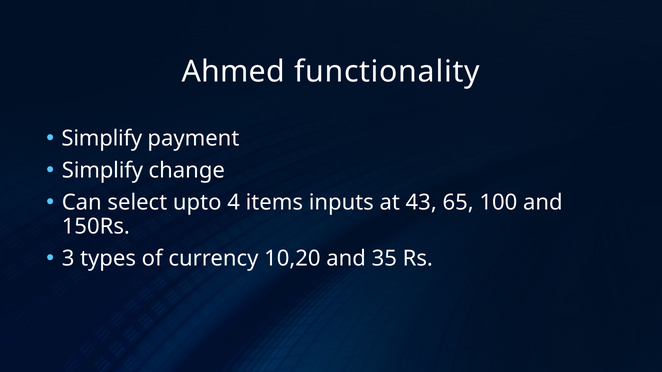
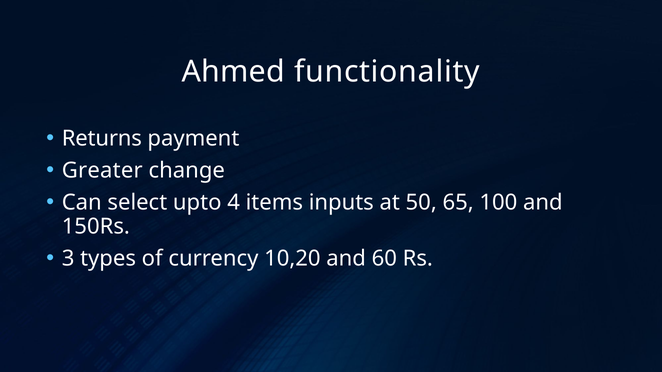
Simplify: Simplify -> Returns (102, 138)
Simplify: Simplify -> Greater (102, 171)
43: 43 -> 50 (421, 203)
35: 35 -> 60 (384, 259)
